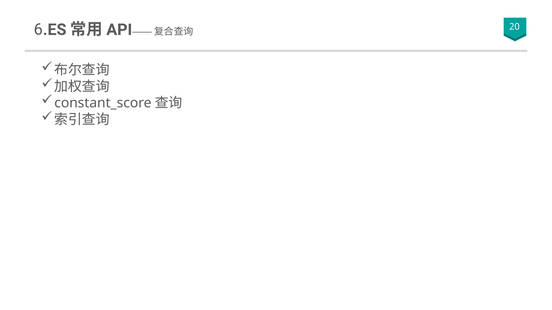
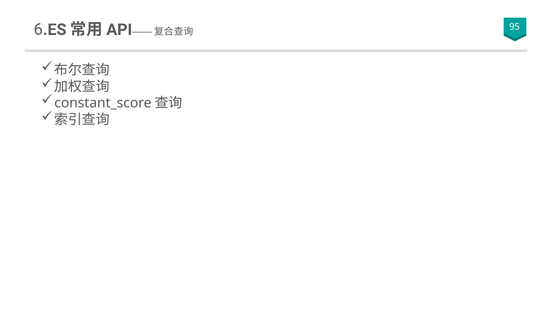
20: 20 -> 95 (514, 27)
